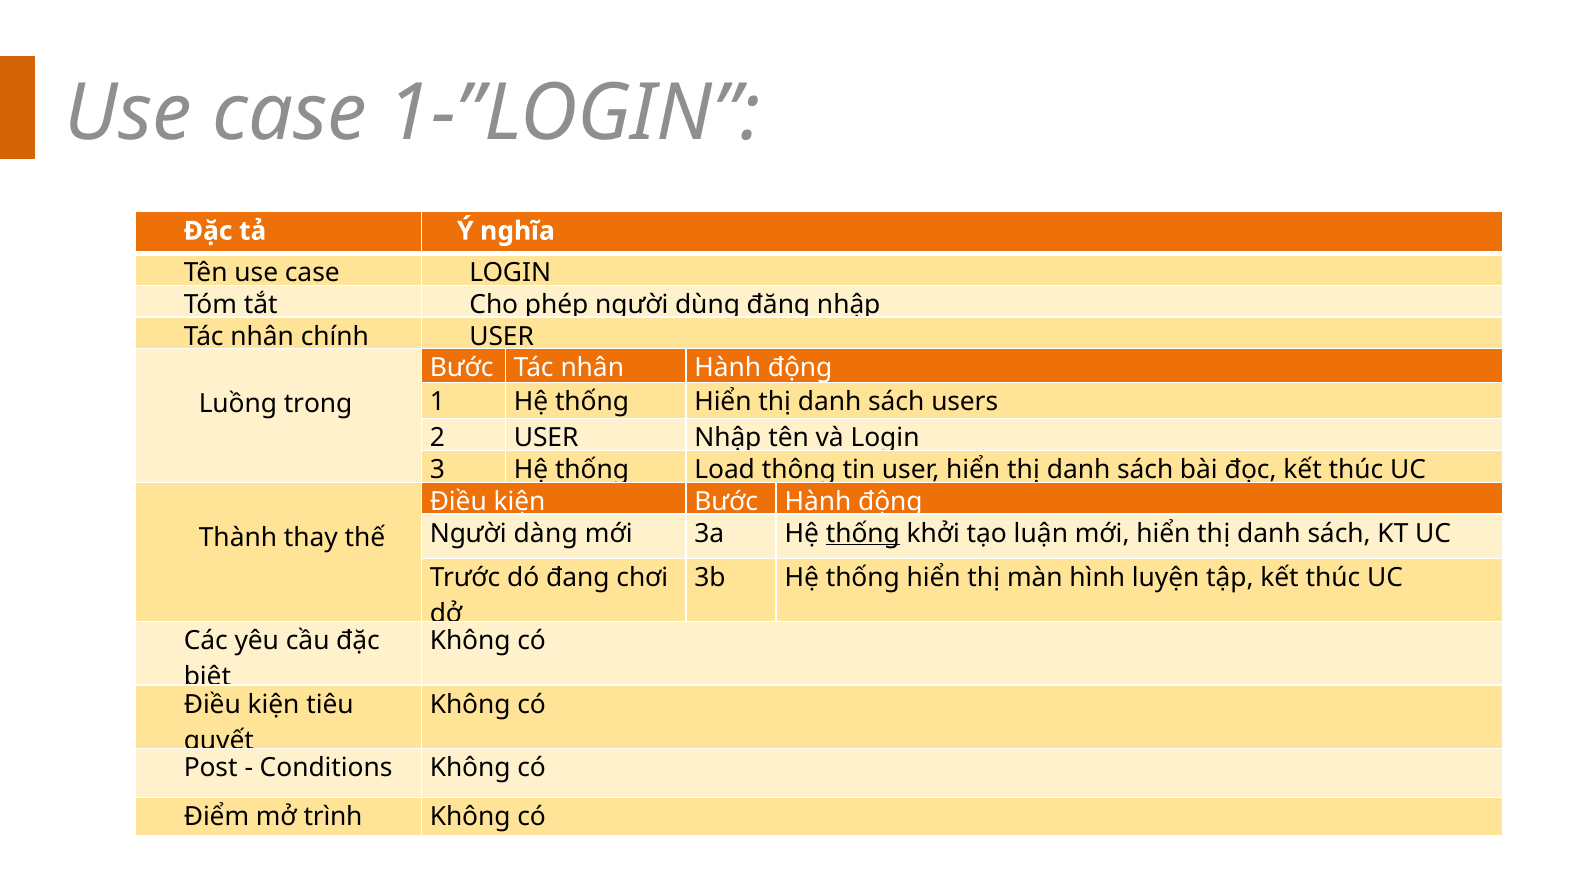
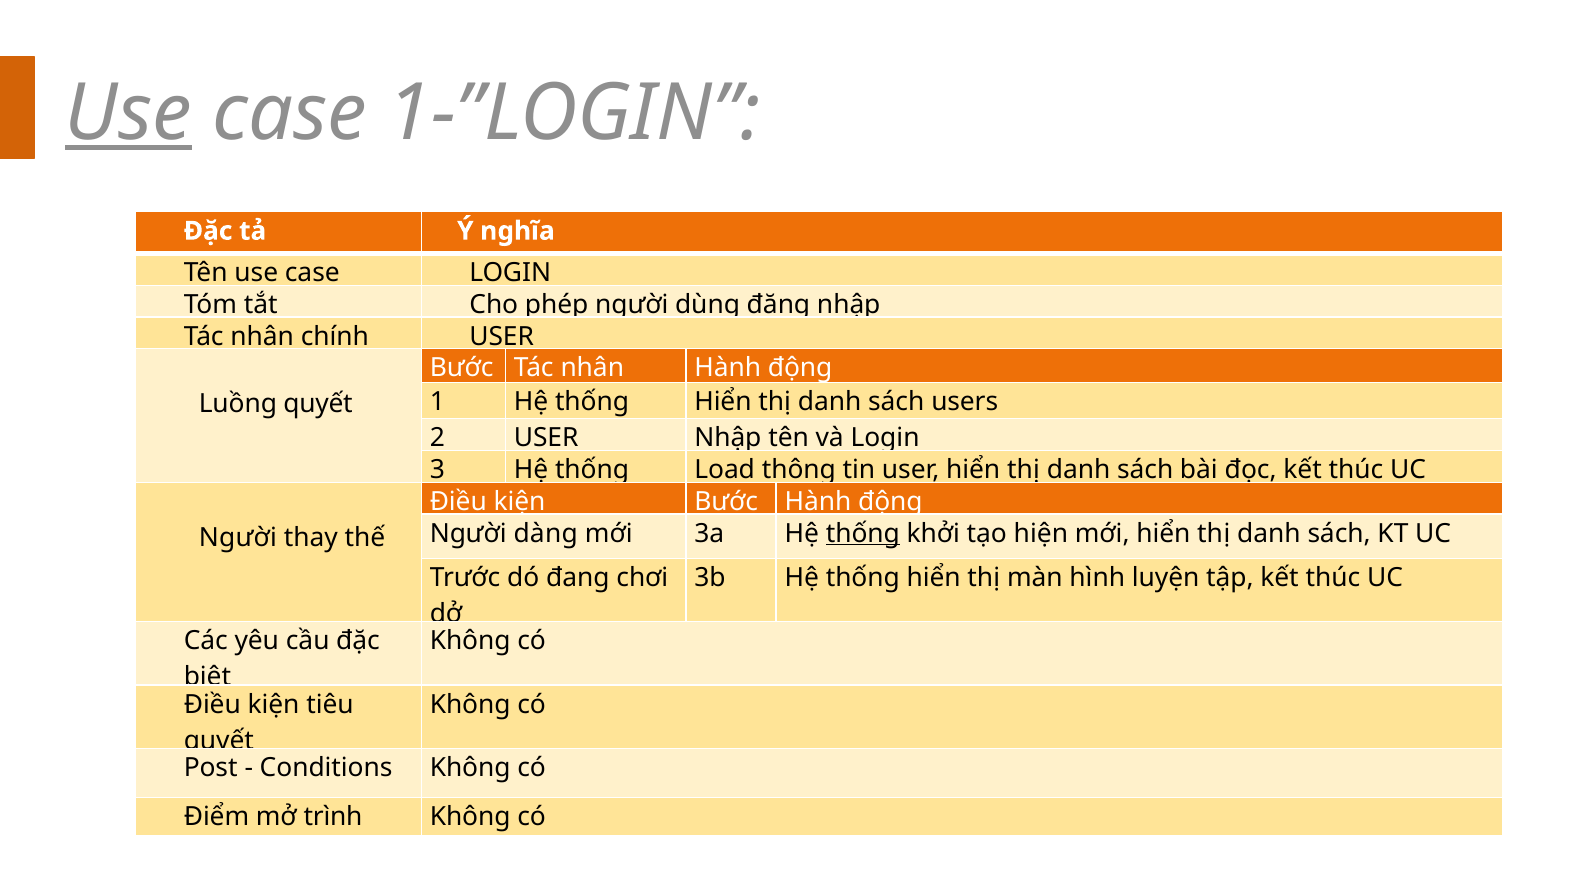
Use underline: none -> present (128, 114)
Luồng trong: trong -> quyết (318, 404)
luận: luận -> hiện (1041, 533)
Thành: Thành -> Người (238, 537)
